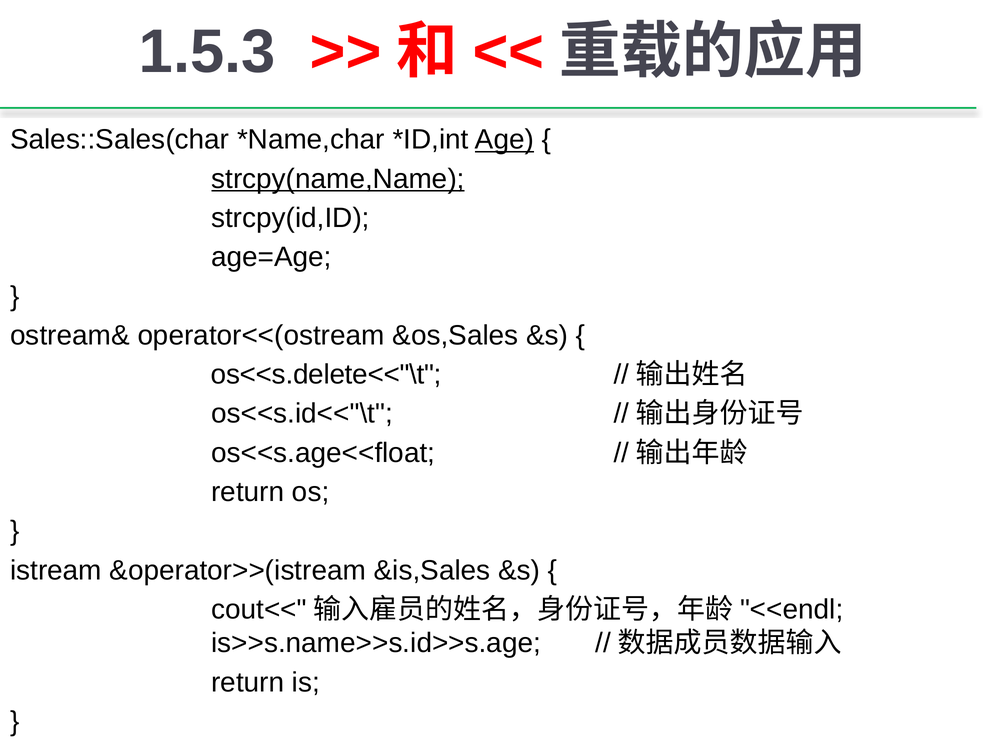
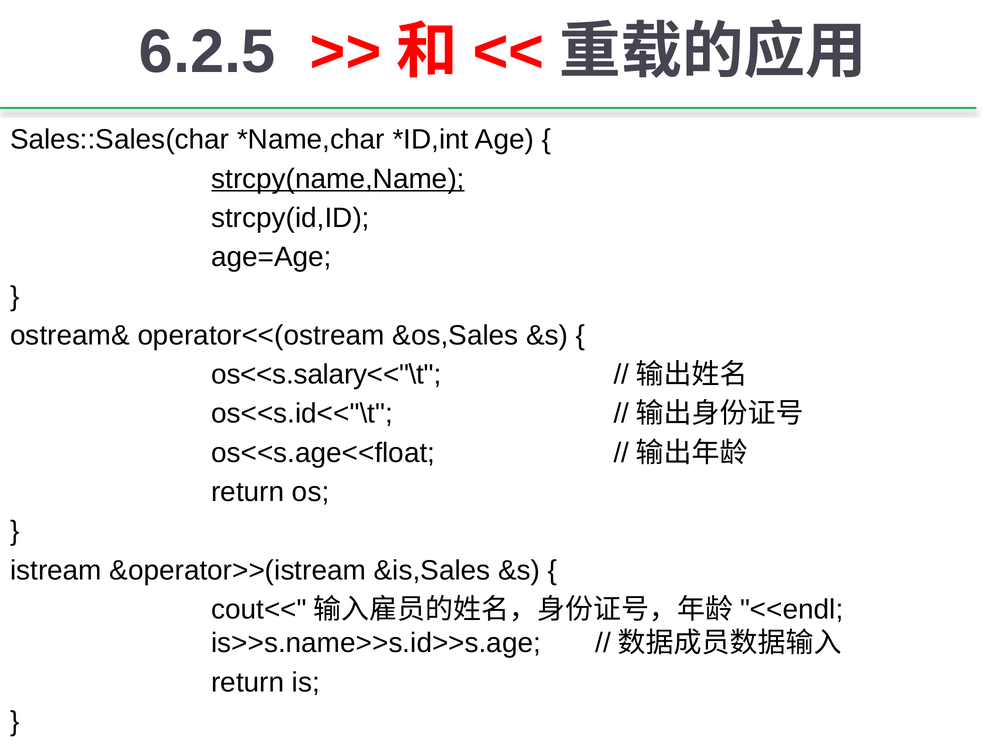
1.5.3: 1.5.3 -> 6.2.5 (207, 52)
Age underline: present -> none (504, 140)
os<<s.delete<<"\t: os<<s.delete<<"\t -> os<<s.salary<<"\t (326, 374)
